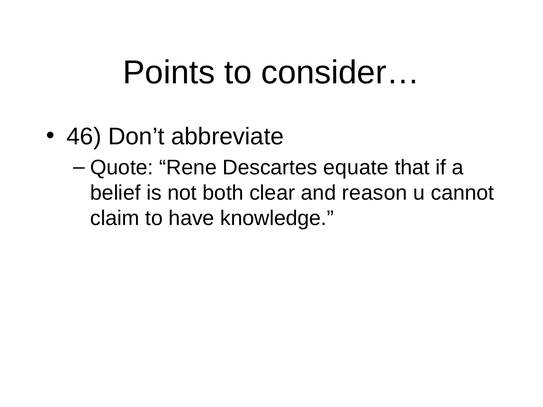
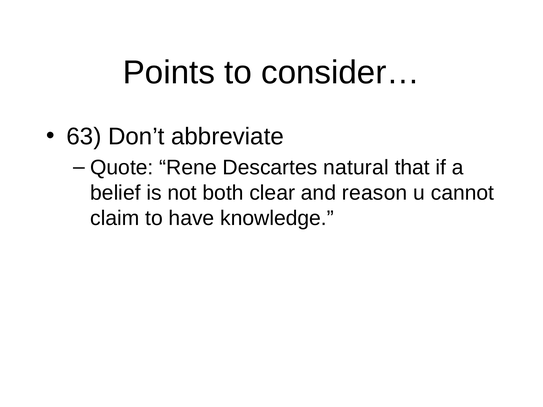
46: 46 -> 63 (84, 137)
equate: equate -> natural (356, 168)
